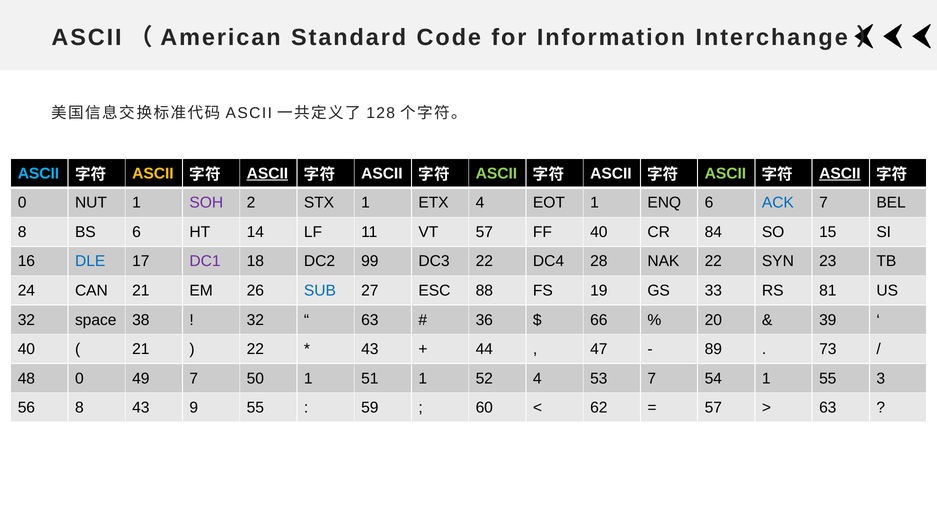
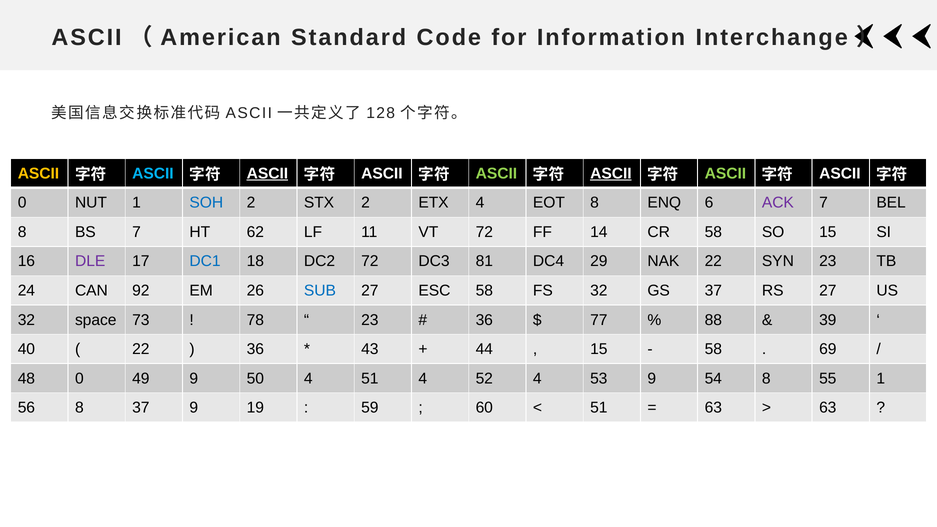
ASCII colour: light blue -> yellow (38, 173)
ASCII colour: yellow -> light blue (153, 173)
ASCII underline: none -> present (611, 173)
ASCII underline: present -> none (840, 173)
SOH colour: purple -> blue (206, 203)
STX 1: 1 -> 2 (366, 203)
EOT 1: 1 -> 8 (595, 203)
ACK colour: blue -> purple (778, 203)
BS 6: 6 -> 7 (137, 232)
14: 14 -> 62 (255, 232)
VT 57: 57 -> 72 (484, 232)
FF 40: 40 -> 14 (599, 232)
CR 84: 84 -> 58 (713, 232)
DLE colour: blue -> purple (90, 261)
DC1 colour: purple -> blue (205, 261)
DC2 99: 99 -> 72 (370, 261)
DC3 22: 22 -> 81 (484, 261)
28: 28 -> 29 (599, 261)
CAN 21: 21 -> 92 (141, 291)
ESC 88: 88 -> 58 (484, 291)
FS 19: 19 -> 32 (599, 291)
GS 33: 33 -> 37 (713, 291)
RS 81: 81 -> 27 (828, 291)
38: 38 -> 73 (141, 320)
32: 32 -> 78 (255, 320)
63: 63 -> 23 (370, 320)
66: 66 -> 77 (599, 320)
20: 20 -> 88 (713, 320)
21: 21 -> 22 (141, 349)
22: 22 -> 36 (255, 349)
47: 47 -> 15 (599, 349)
89: 89 -> 58 (713, 349)
73: 73 -> 69 (828, 349)
49 7: 7 -> 9 (194, 378)
50 1: 1 -> 4 (308, 378)
51 1: 1 -> 4 (423, 378)
53 7: 7 -> 9 (652, 378)
54 1: 1 -> 8 (766, 378)
55 3: 3 -> 1 (881, 378)
8 43: 43 -> 37 (141, 408)
9 55: 55 -> 19 (255, 408)
62: 62 -> 51 (599, 408)
57: 57 -> 63 (713, 408)
